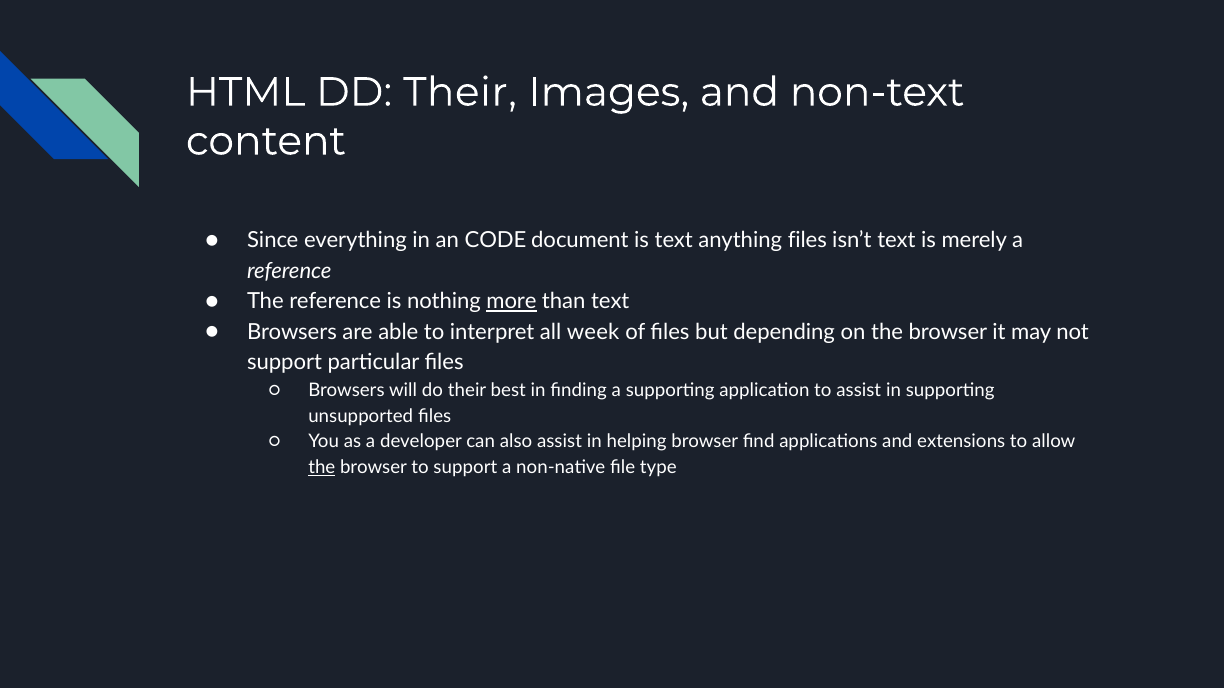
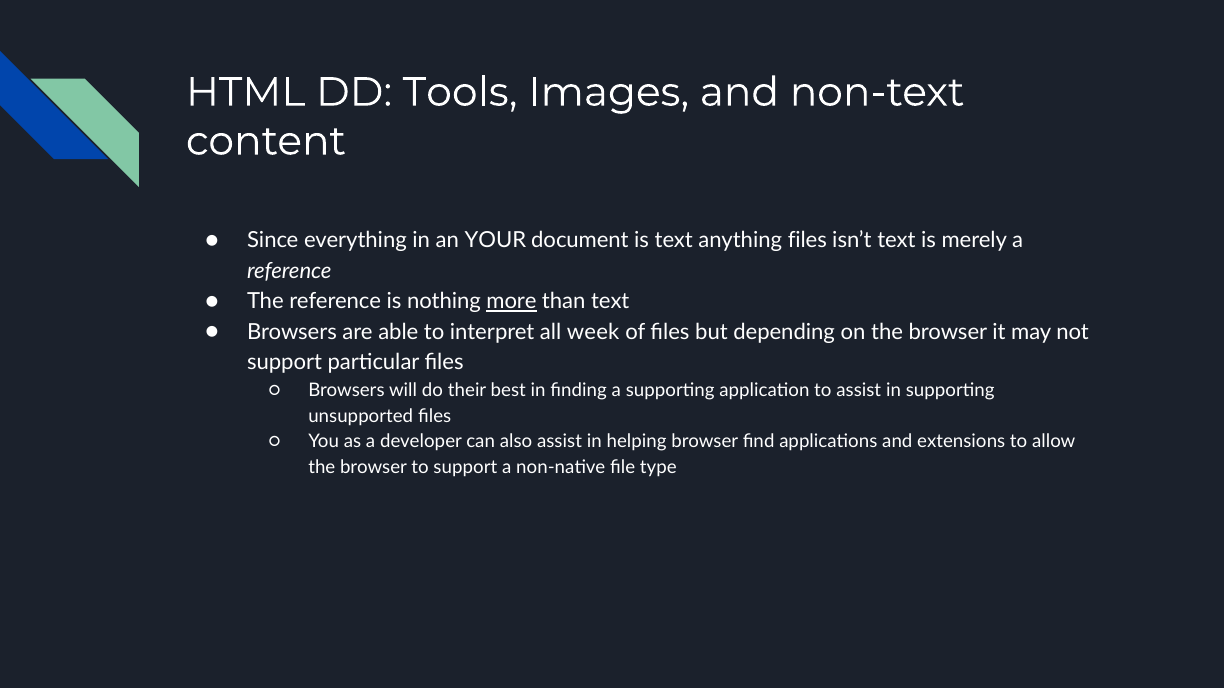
DD Their: Their -> Tools (460, 92)
CODE: CODE -> YOUR (495, 241)
the underline: present -> none (322, 468)
